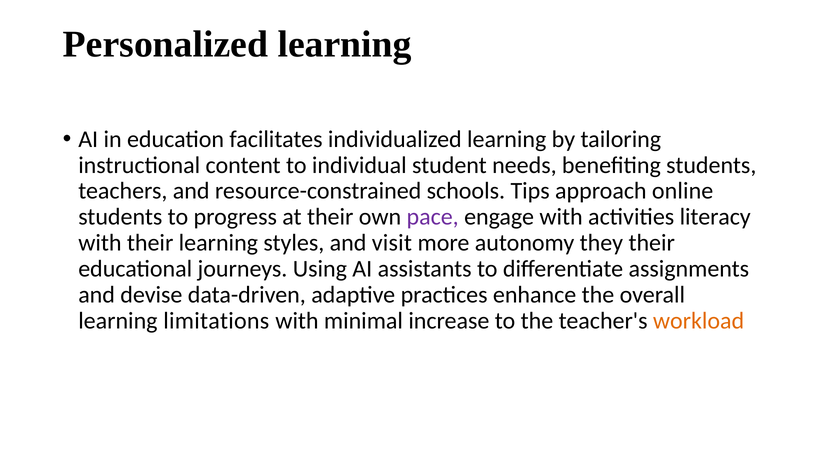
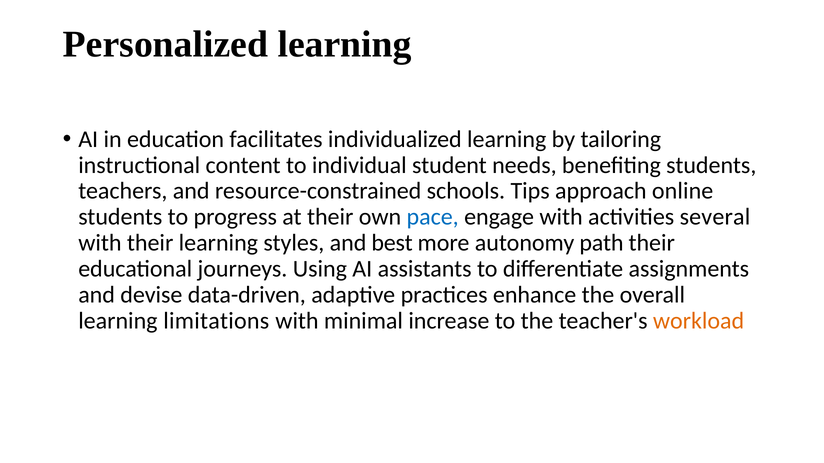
pace colour: purple -> blue (433, 217)
literacy: literacy -> several (715, 217)
visit: visit -> best (392, 243)
they: they -> path (601, 243)
